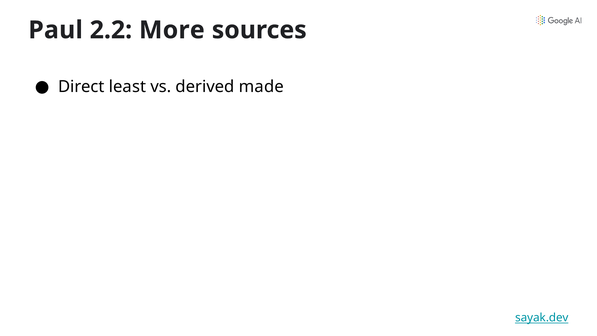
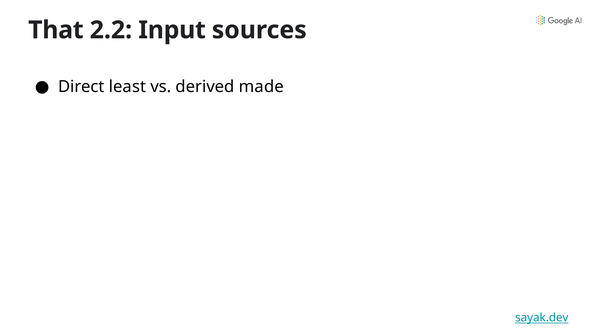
Paul: Paul -> That (56, 30)
More: More -> Input (172, 30)
